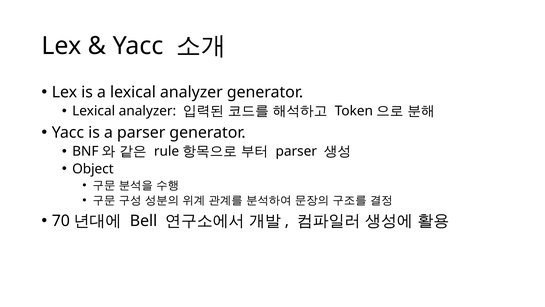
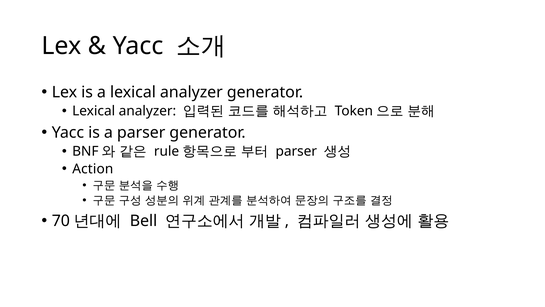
Object: Object -> Action (93, 169)
